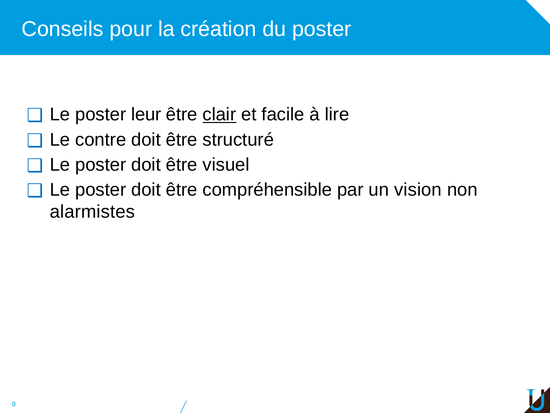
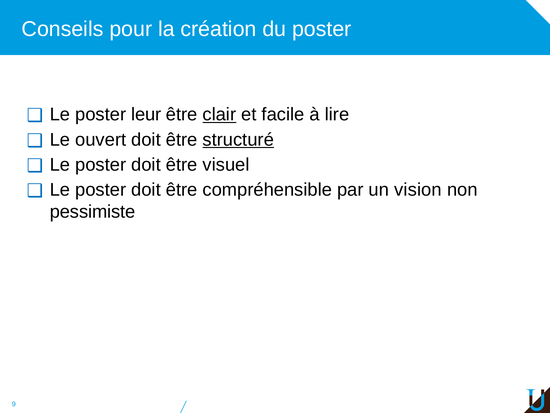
contre: contre -> ouvert (101, 140)
structuré underline: none -> present (238, 140)
alarmistes: alarmistes -> pessimiste (93, 212)
